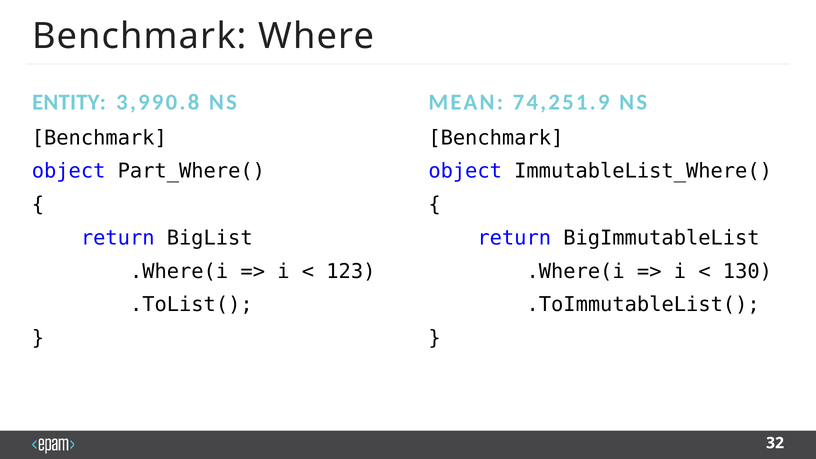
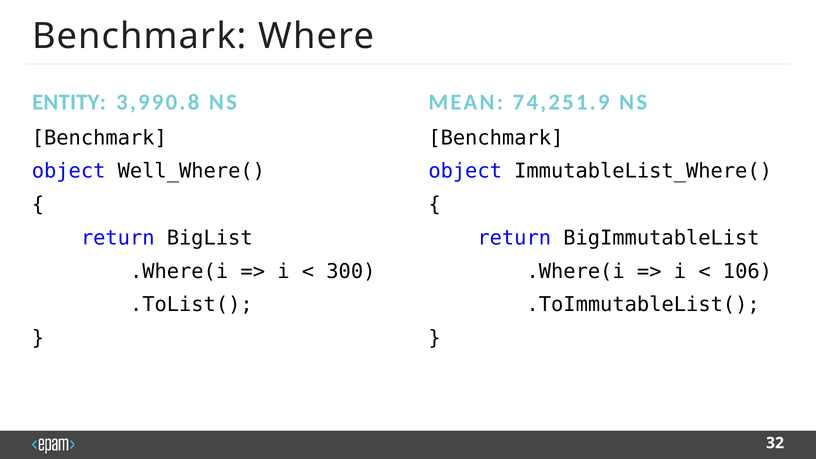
Part_Where(: Part_Where( -> Well_Where( (191, 171)
123: 123 -> 300 (351, 271)
130: 130 -> 106 (747, 271)
